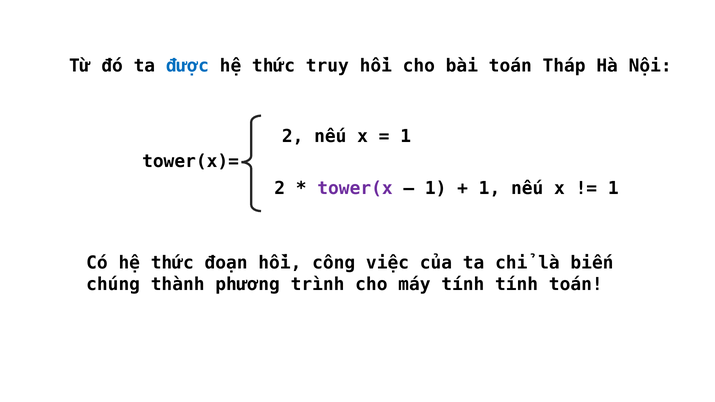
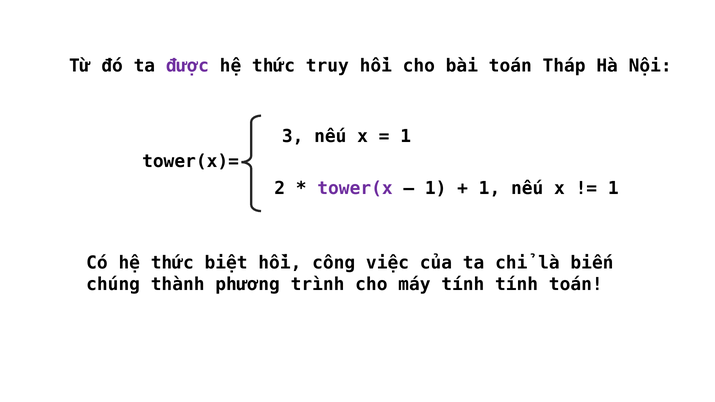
được colour: blue -> purple (187, 66)
2: 2 -> 3 (293, 136)
đoạn: đoạn -> biệt (226, 263)
